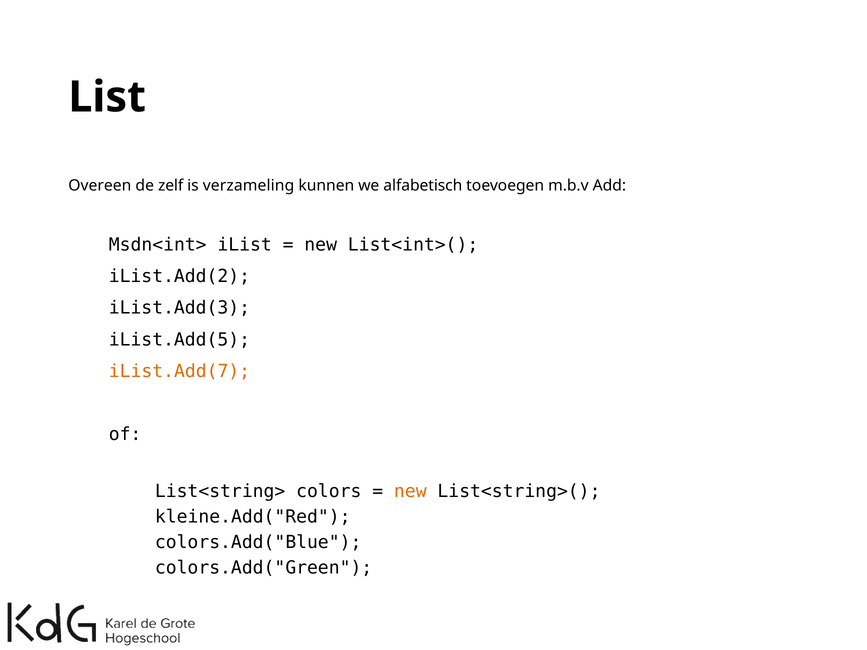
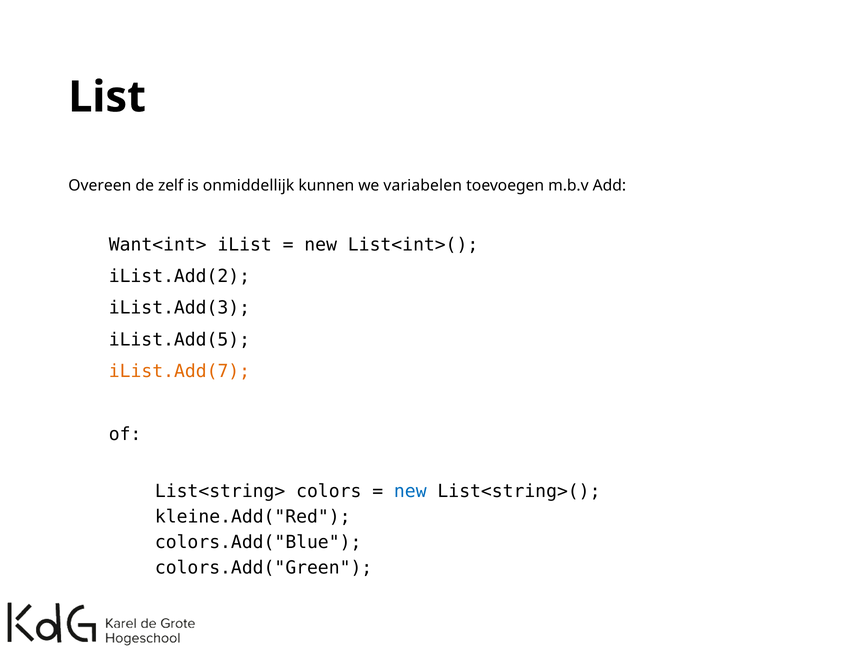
verzameling: verzameling -> onmiddellijk (249, 186)
alfabetisch: alfabetisch -> variabelen (423, 186)
Msdn<int>: Msdn<int> -> Want<int> (158, 245)
new colour: orange -> blue (410, 491)
